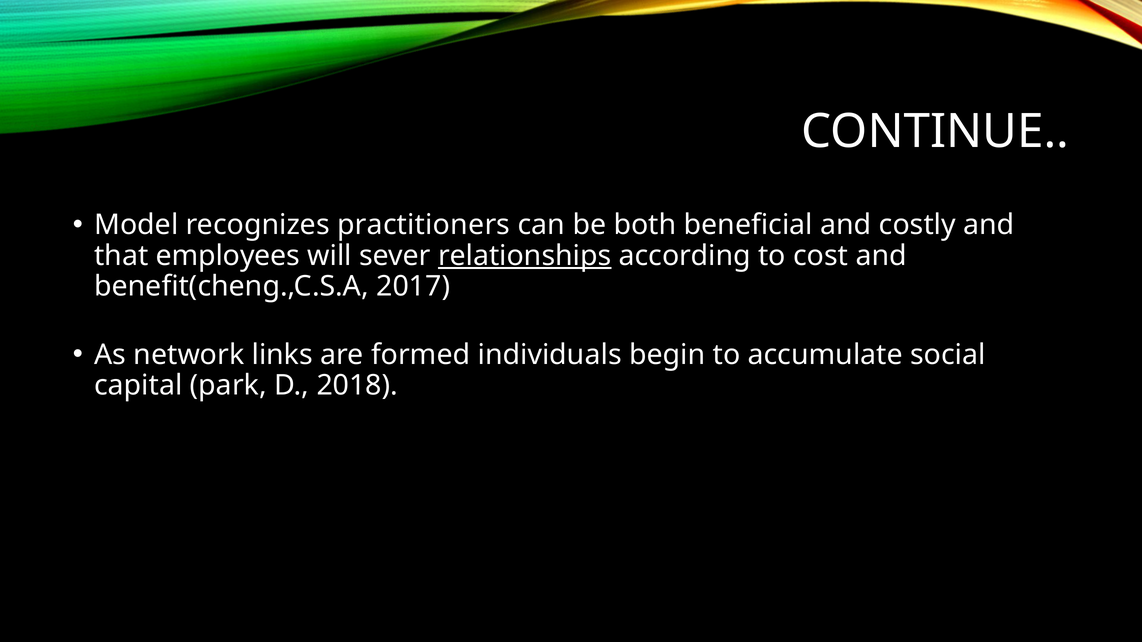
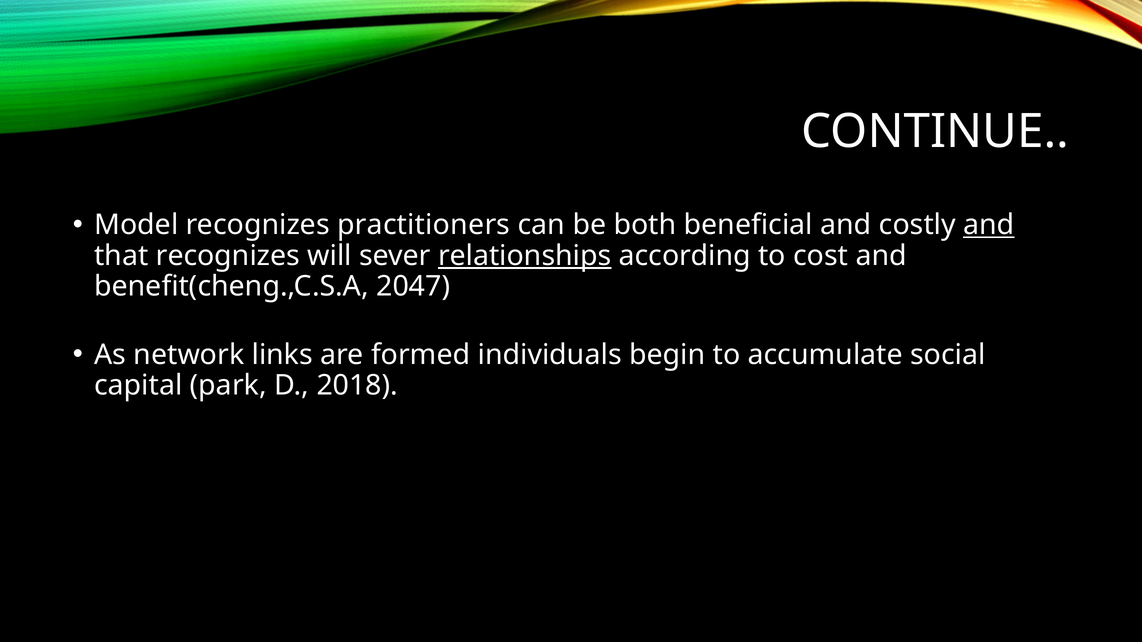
and underline: none -> present (989, 225)
that employees: employees -> recognizes (228, 256)
2017: 2017 -> 2047 (413, 287)
